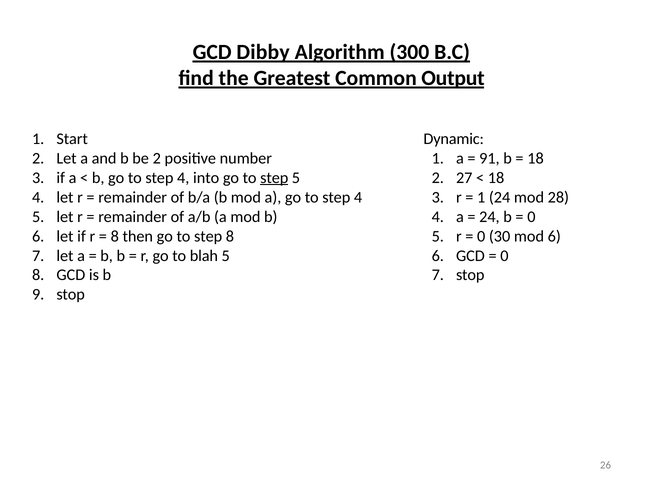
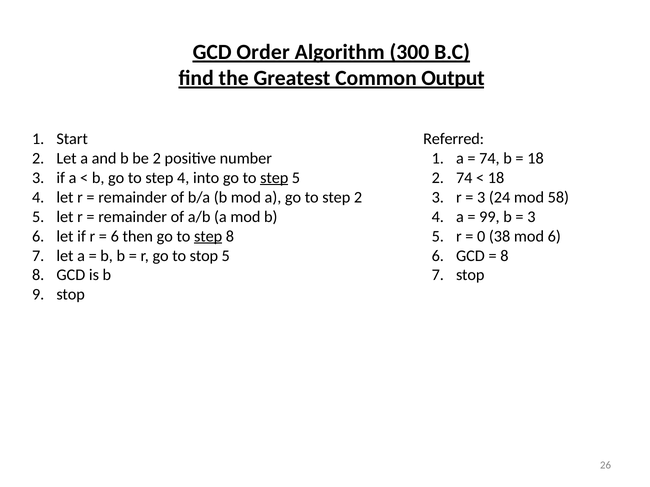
Dibby: Dibby -> Order (263, 52)
Dynamic: Dynamic -> Referred (454, 139)
91: 91 -> 74 (489, 158)
2 27: 27 -> 74 (464, 178)
4: 4 -> 2 (358, 197)
1: 1 -> 3 (481, 197)
28: 28 -> 58 (558, 197)
24: 24 -> 99 (489, 217)
0: 0 -> 3 (531, 217)
8: 8 -> 6 (115, 236)
step underline: none -> present (208, 236)
30: 30 -> 38 (500, 236)
to blah: blah -> stop (204, 256)
0: 0 -> 8 (504, 256)
